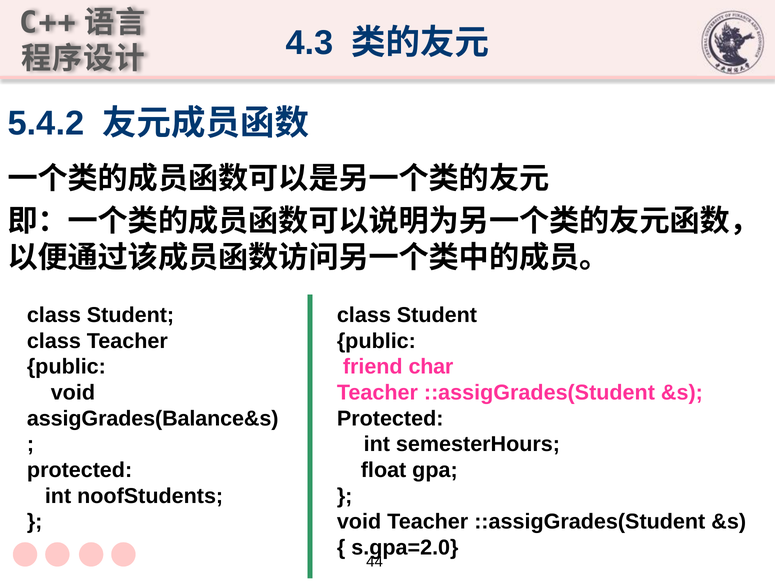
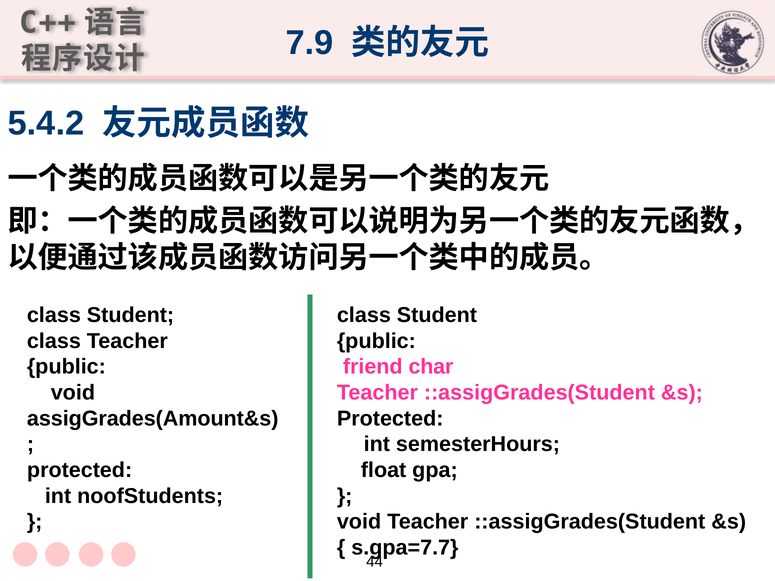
4.3: 4.3 -> 7.9 (309, 43)
assigGrades(Balance&s: assigGrades(Balance&s -> assigGrades(Amount&s (153, 419)
s.gpa=2.0: s.gpa=2.0 -> s.gpa=7.7 (405, 548)
